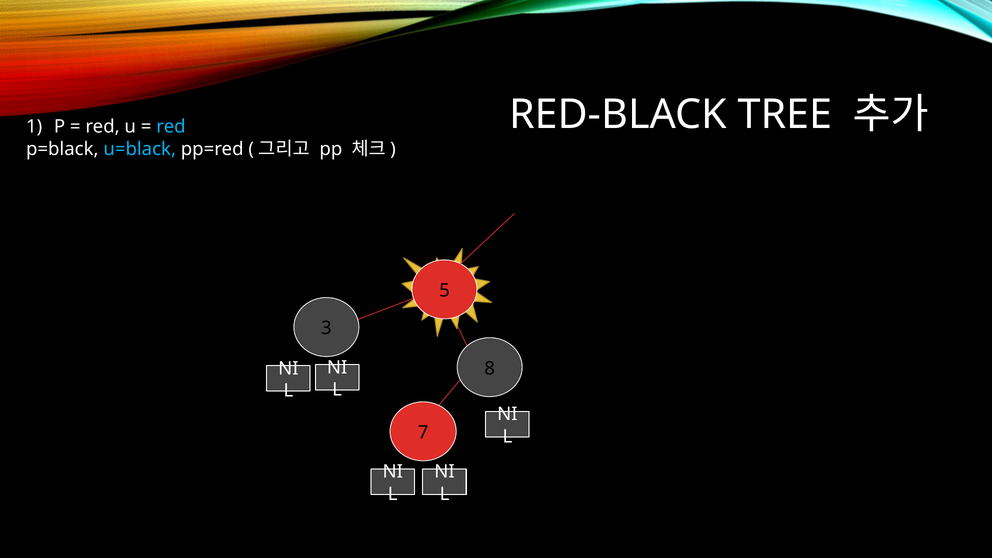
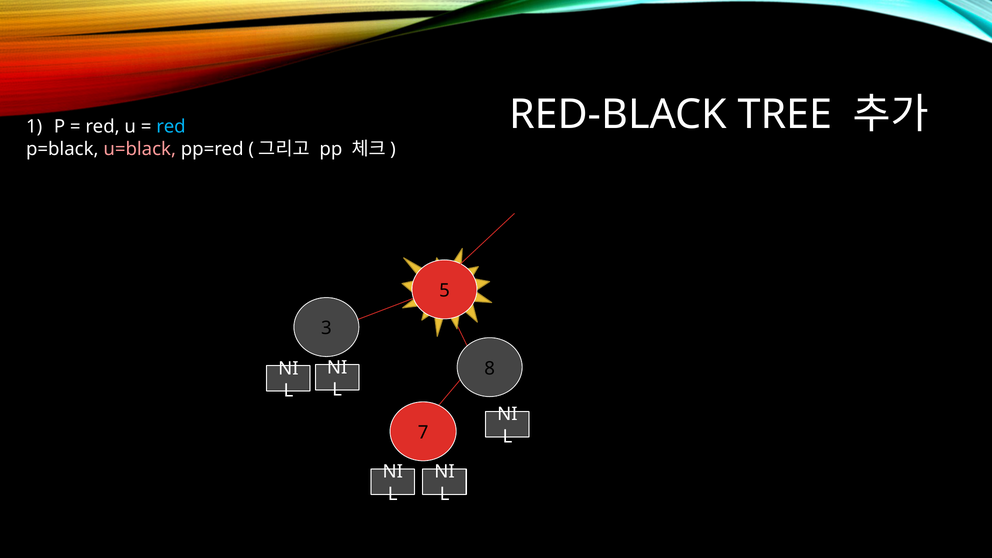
u=black colour: light blue -> pink (140, 149)
